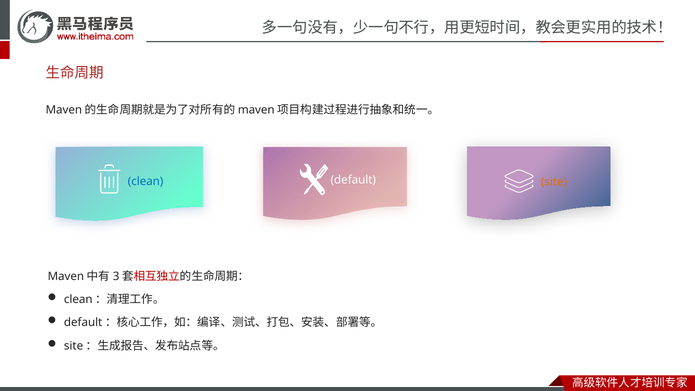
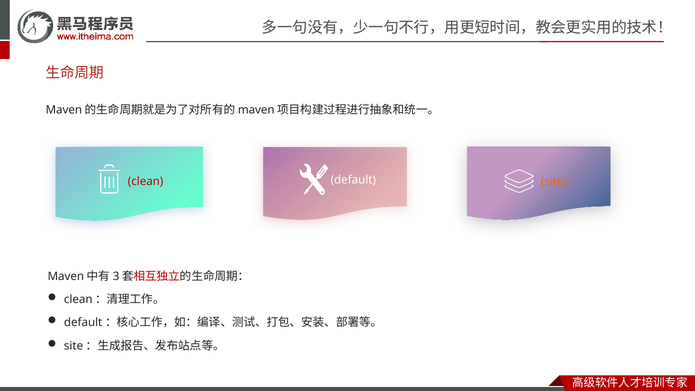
clean colour: blue -> red (146, 182)
